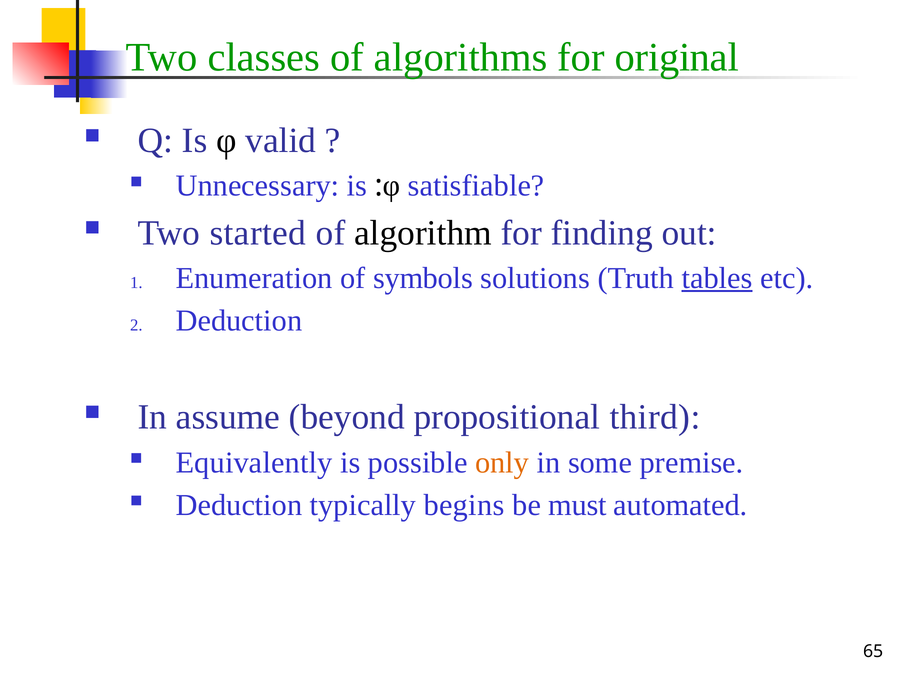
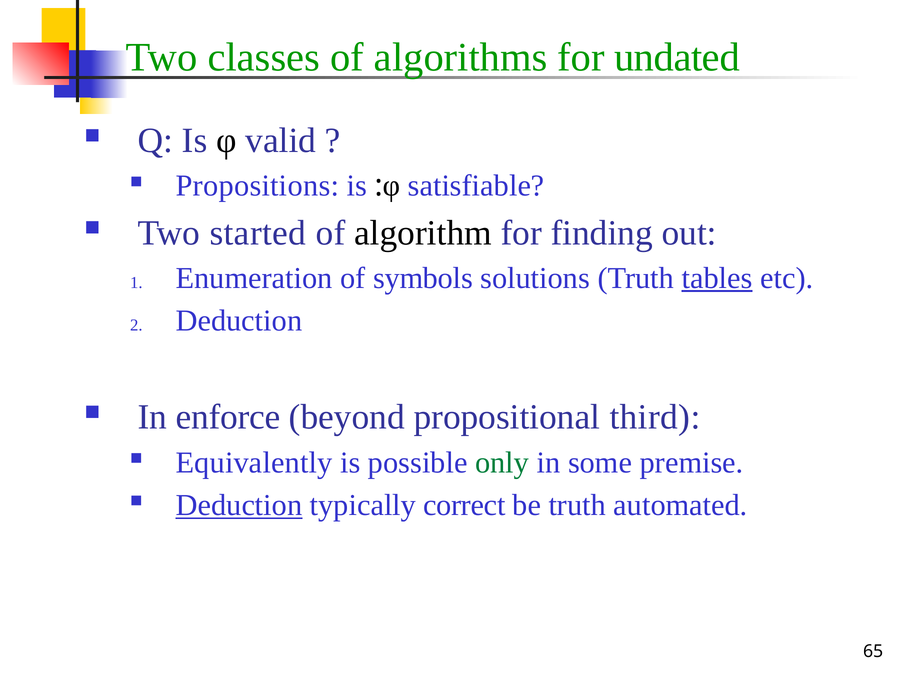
original: original -> undated (677, 57)
Unnecessary: Unnecessary -> Propositions (257, 186)
assume: assume -> enforce (228, 417)
only colour: orange -> green (502, 463)
Deduction underline: none -> present (239, 505)
begins: begins -> correct (464, 505)
be must: must -> truth (577, 505)
